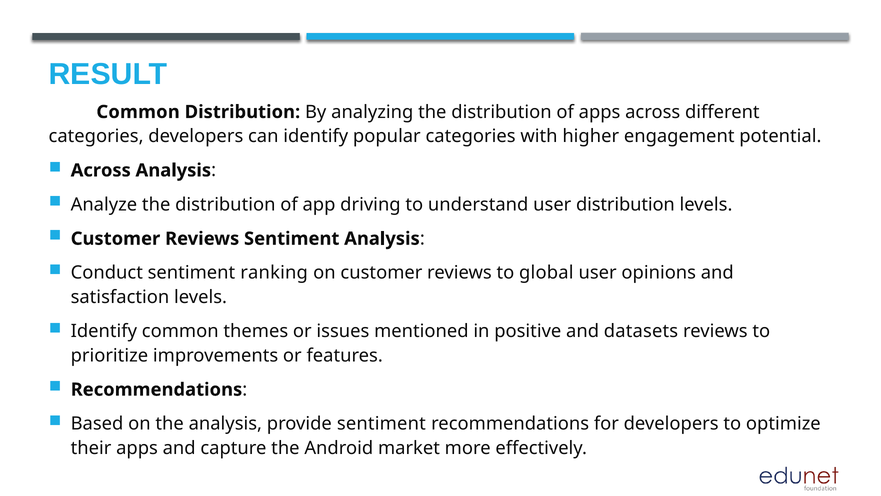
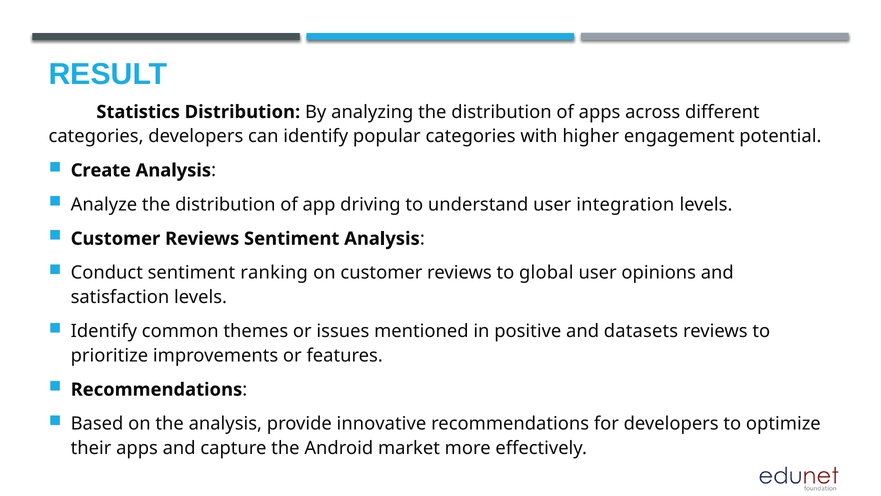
Common: Common -> Statistics (138, 112)
Across: Across -> Create (101, 170)
user distribution: distribution -> integration (625, 204)
provide sentiment: sentiment -> innovative (381, 423)
